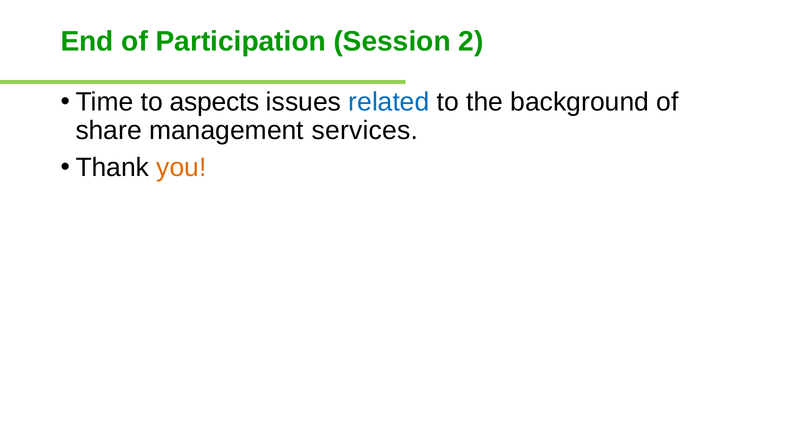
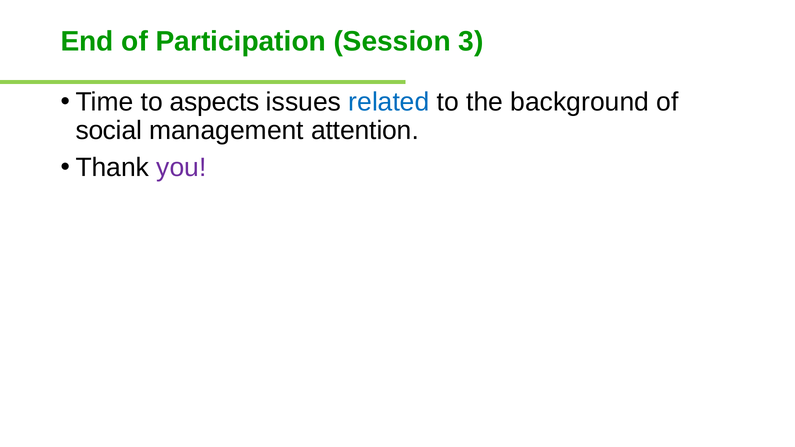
2: 2 -> 3 (471, 42)
share: share -> social (109, 131)
services: services -> attention (365, 131)
you colour: orange -> purple (182, 167)
